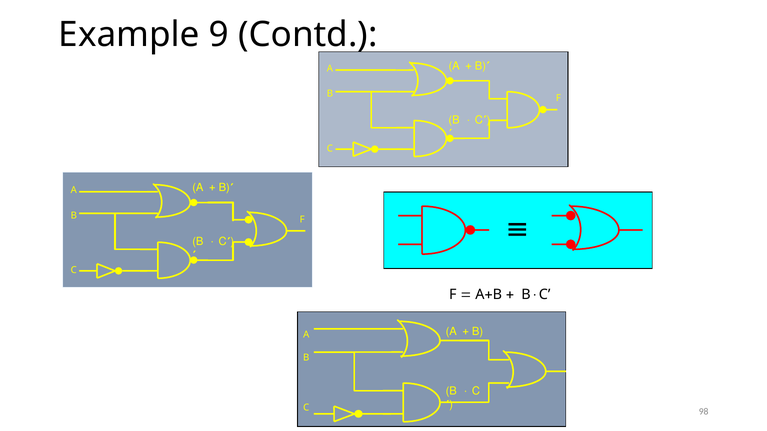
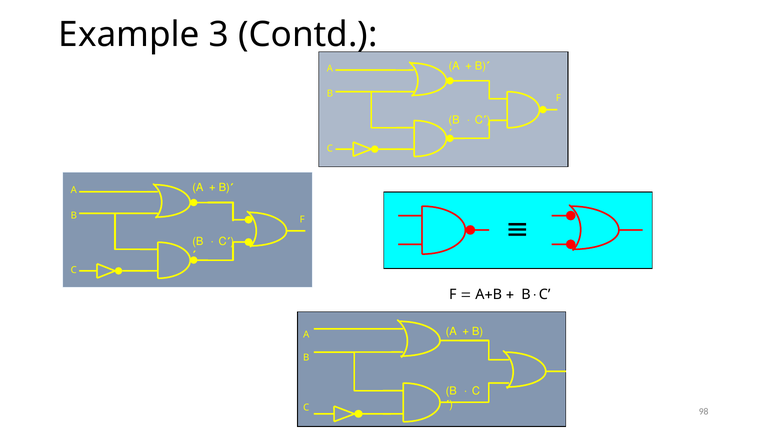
9: 9 -> 3 (219, 35)
